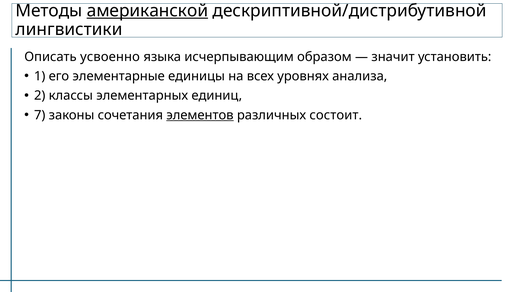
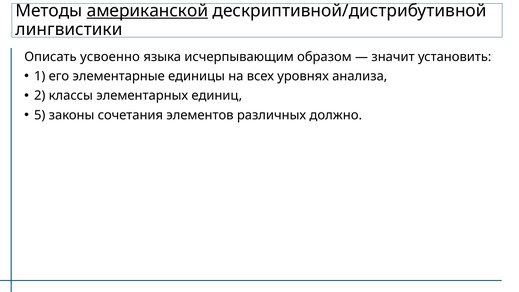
7: 7 -> 5 (40, 115)
элементов underline: present -> none (200, 115)
состоит: состоит -> должно (336, 115)
